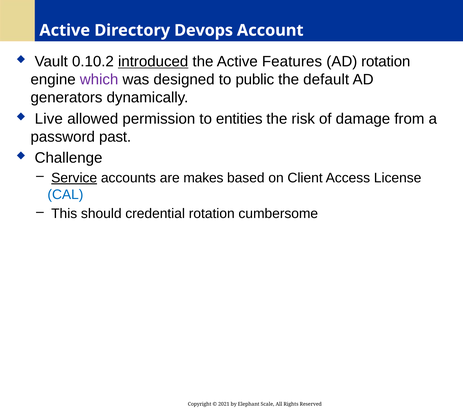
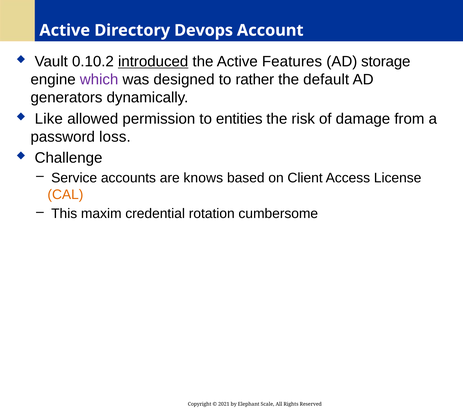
AD rotation: rotation -> storage (386, 62)
public: public -> rather (255, 80)
Live: Live -> Like (49, 119)
past: past -> loss (115, 137)
Service underline: present -> none (74, 178)
makes: makes -> knows (203, 178)
CAL colour: blue -> orange (65, 194)
should: should -> maxim (101, 214)
